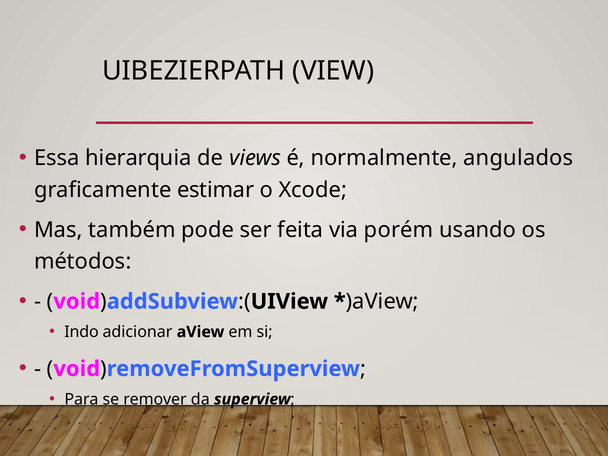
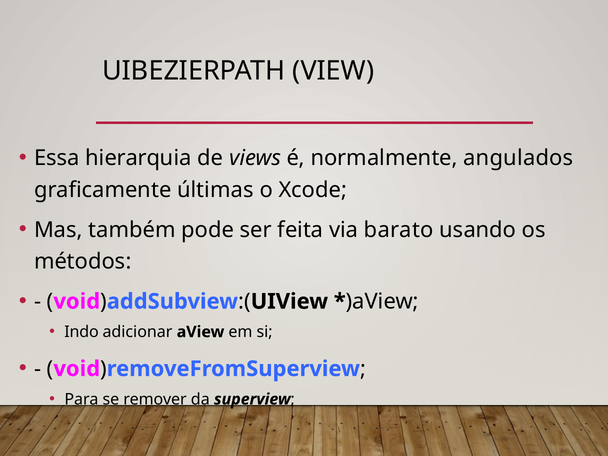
estimar: estimar -> últimas (215, 190)
porém: porém -> barato (399, 230)
